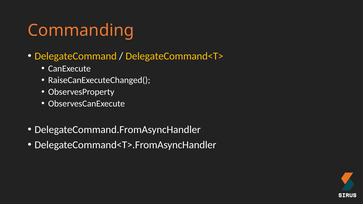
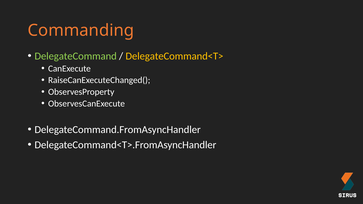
DelegateCommand colour: yellow -> light green (76, 56)
